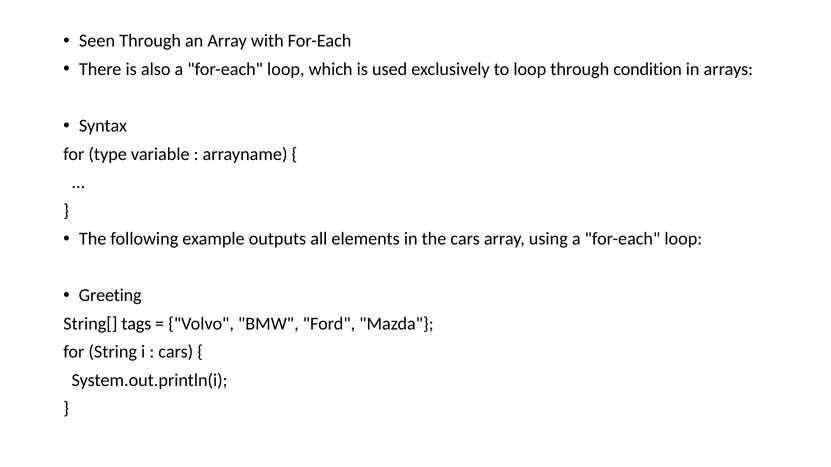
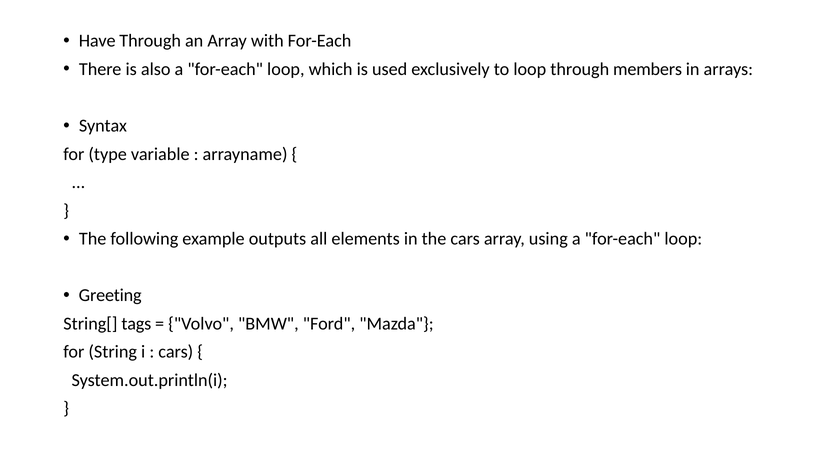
Seen: Seen -> Have (97, 41)
condition: condition -> members (648, 69)
